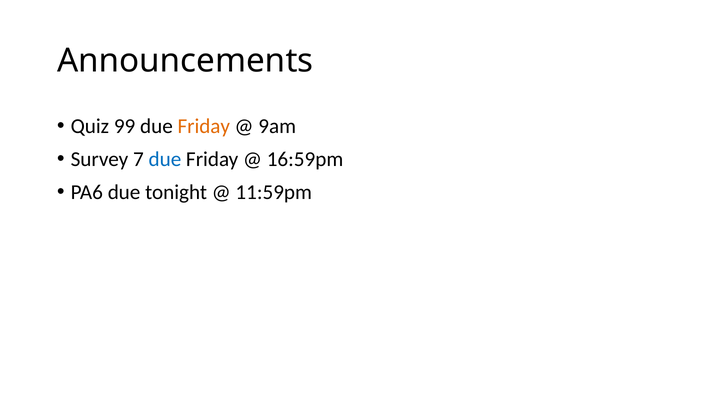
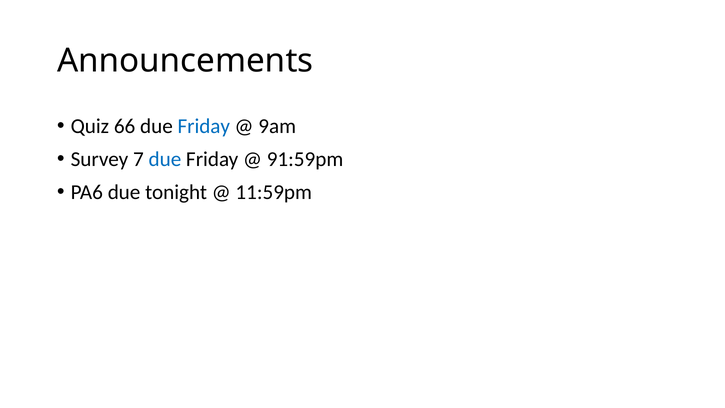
99: 99 -> 66 (125, 126)
Friday colour: orange -> blue (204, 126)
16:59pm: 16:59pm -> 91:59pm (305, 159)
